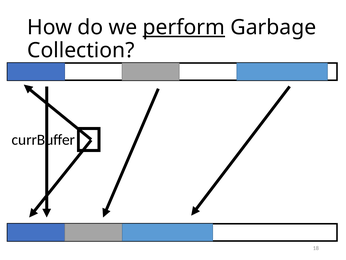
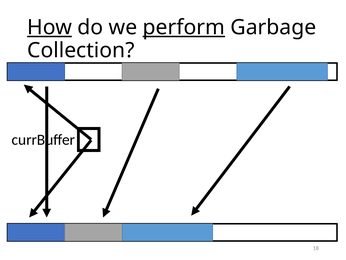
How underline: none -> present (50, 27)
